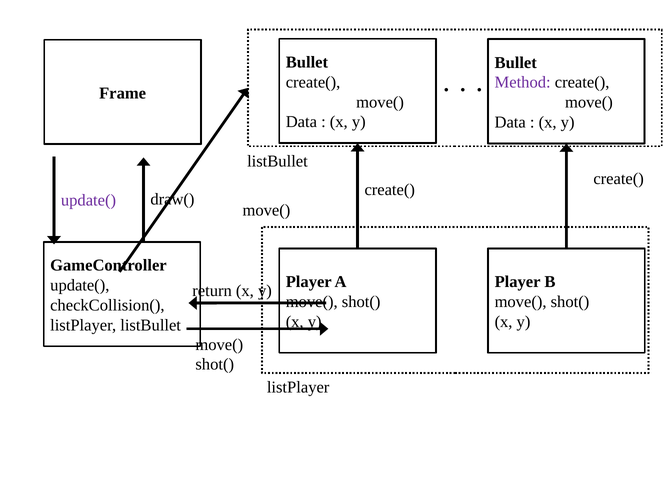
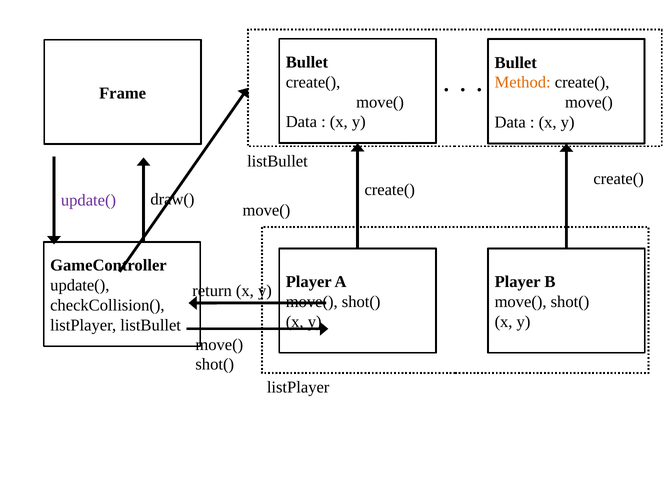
Method colour: purple -> orange (523, 83)
